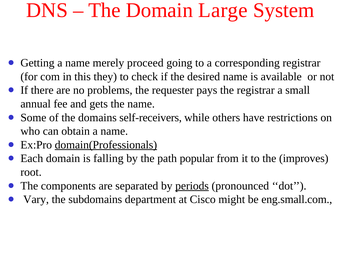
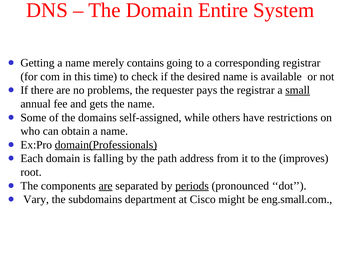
Large: Large -> Entire (223, 10)
proceed: proceed -> contains (145, 63)
they: they -> time (105, 76)
small underline: none -> present (298, 90)
self-receivers: self-receivers -> self-assigned (151, 117)
popular: popular -> address (197, 158)
are underline: none -> present (106, 186)
